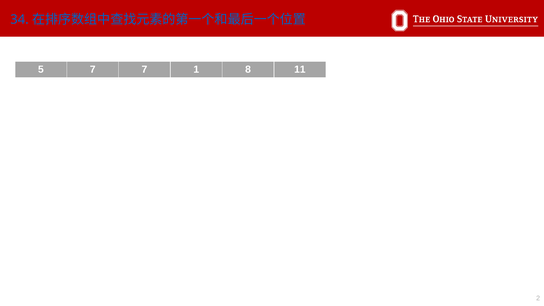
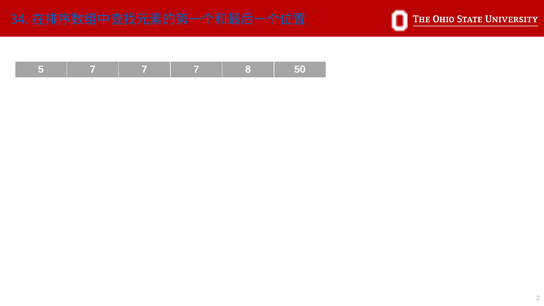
7 7 1: 1 -> 7 (196, 69)
11: 11 -> 50 (300, 69)
